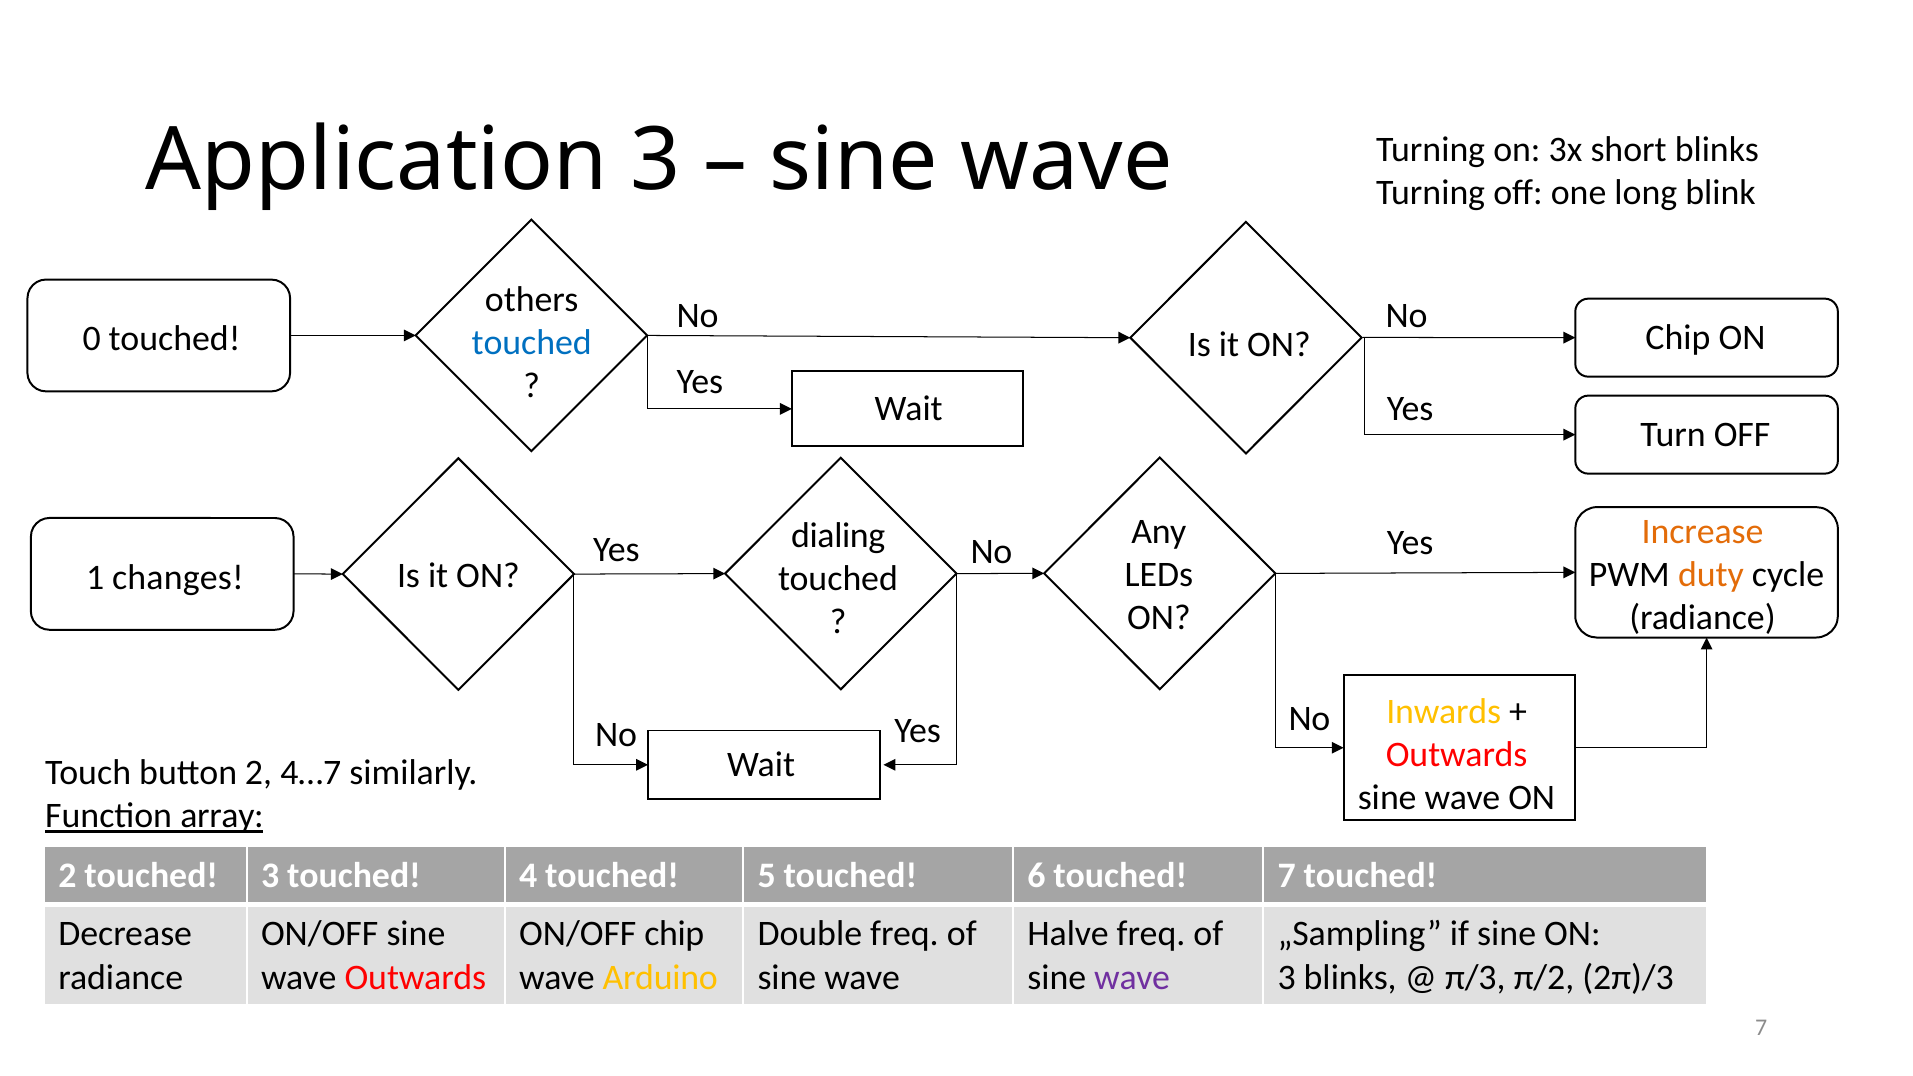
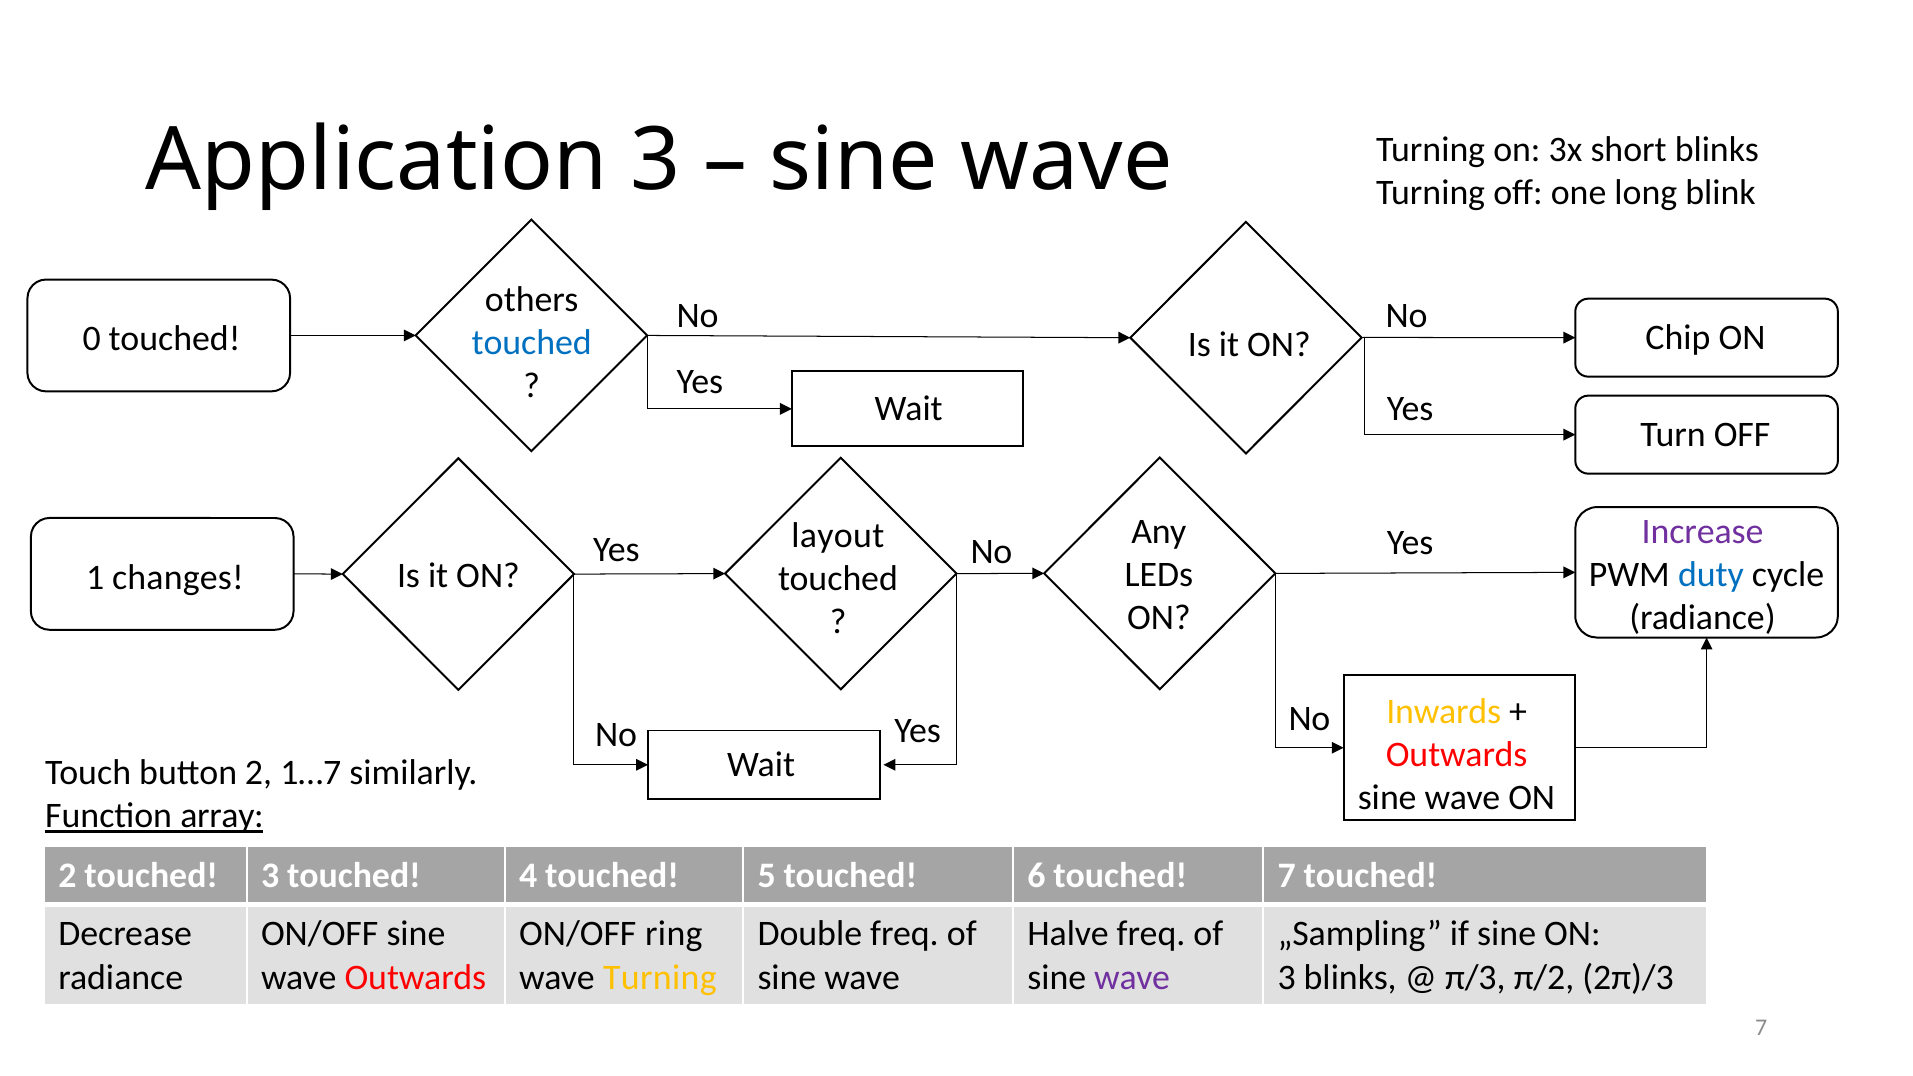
Increase colour: orange -> purple (1702, 532)
dialing: dialing -> layout (838, 536)
duty colour: orange -> blue (1711, 575)
4…7: 4…7 -> 1…7 (311, 773)
ON/OFF chip: chip -> ring (674, 934)
Arduino: Arduino -> Turning (660, 978)
